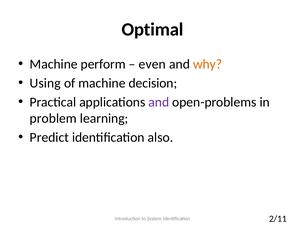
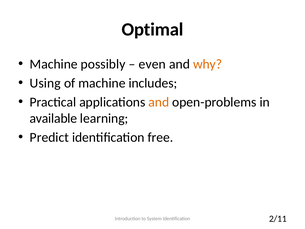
perform: perform -> possibly (103, 64)
decision: decision -> includes (153, 83)
and colour: purple -> orange (159, 102)
problem: problem -> available (53, 118)
also: also -> free (160, 137)
